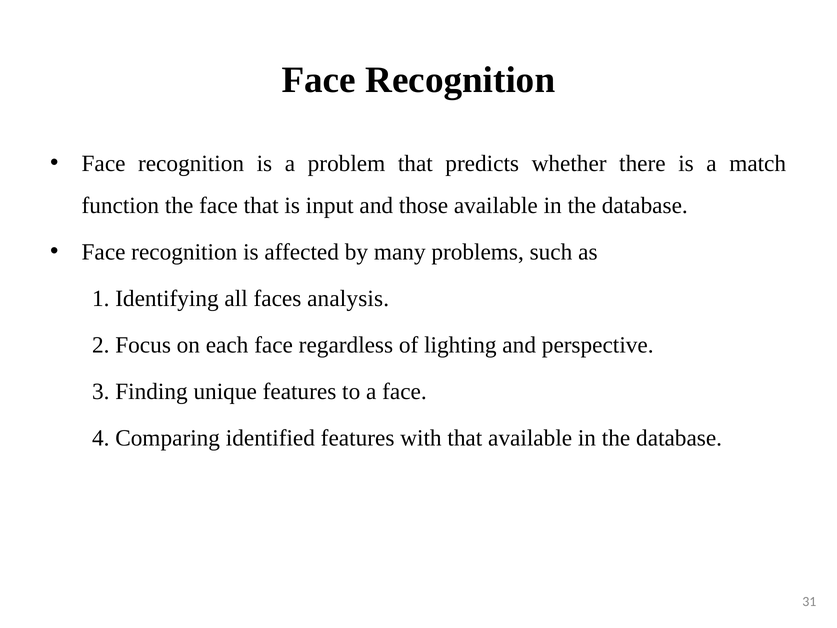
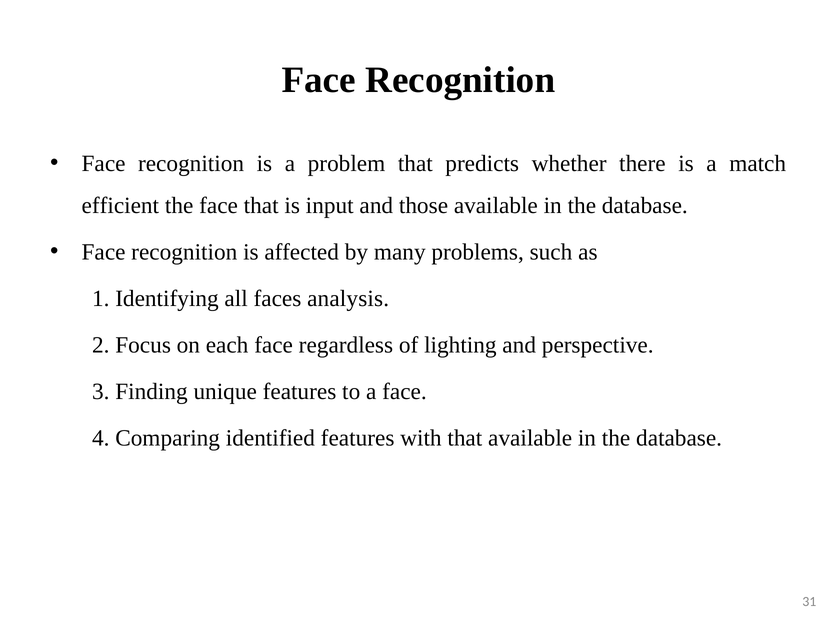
function: function -> efficient (120, 205)
